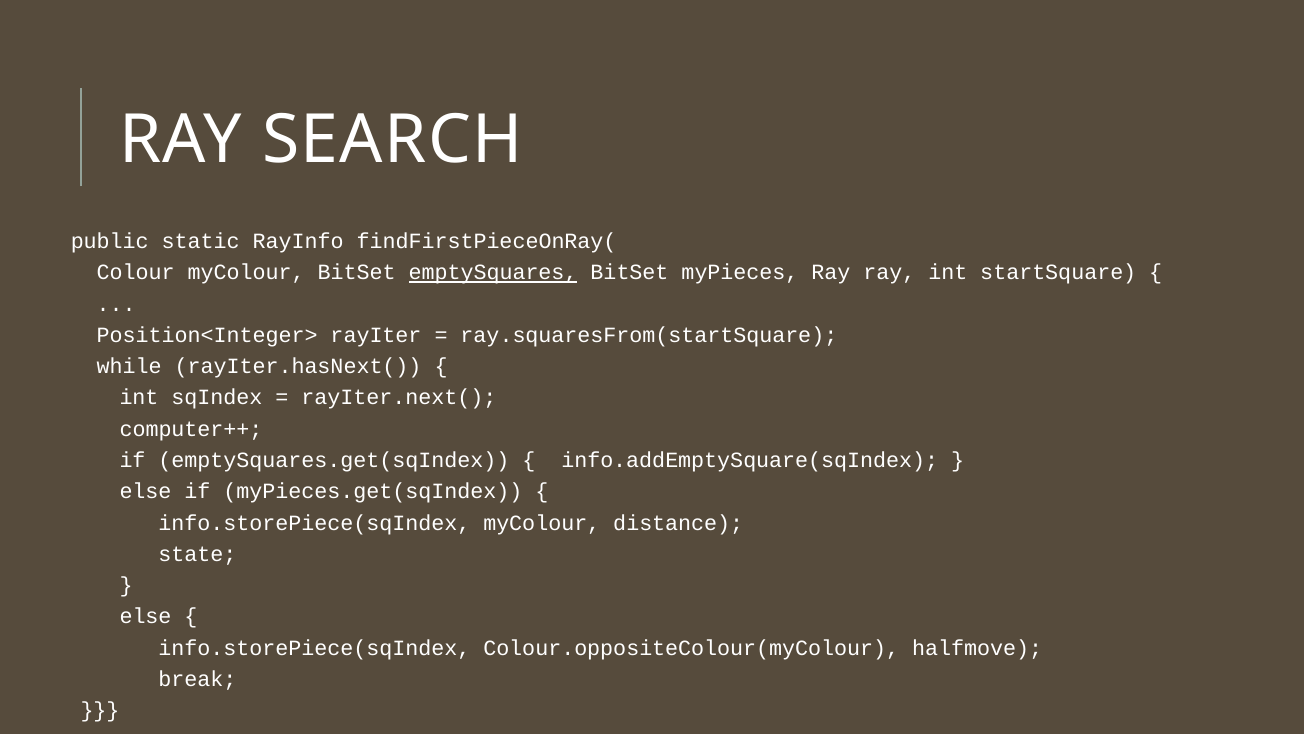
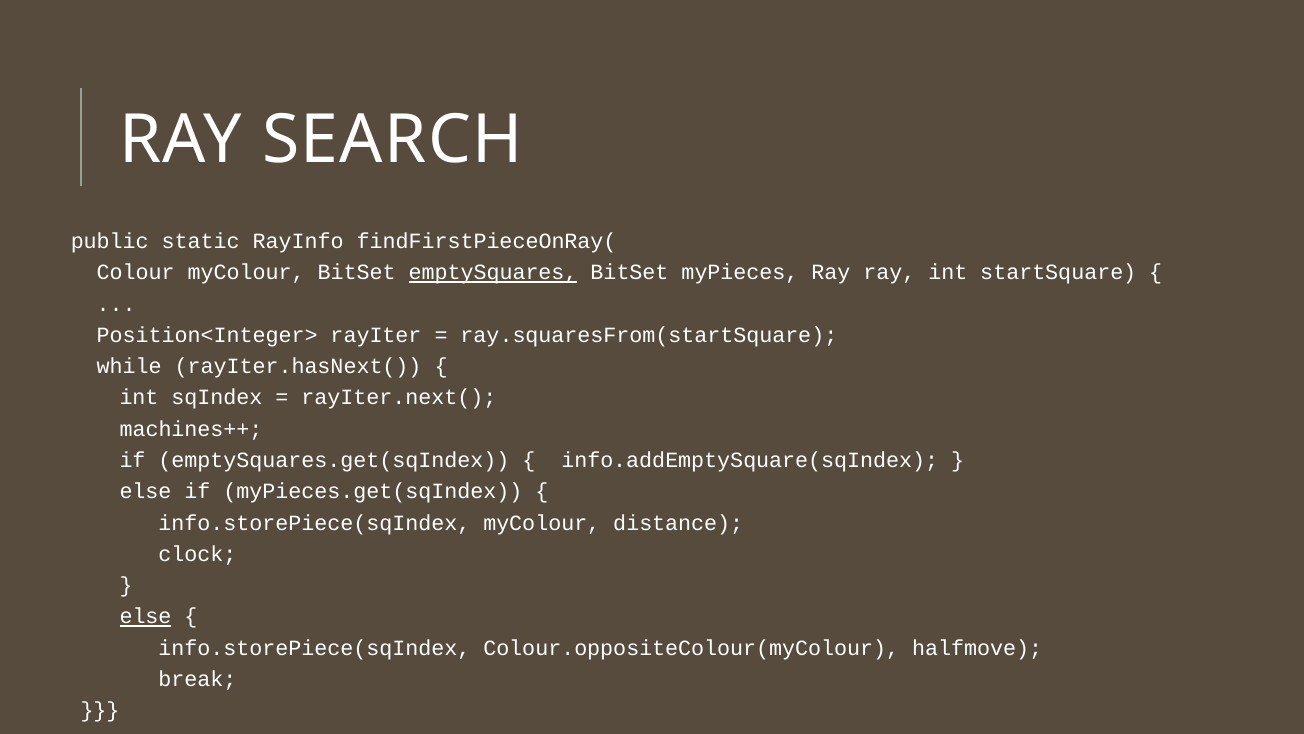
computer++: computer++ -> machines++ (191, 429)
state: state -> clock (197, 554)
else underline: none -> present (146, 616)
